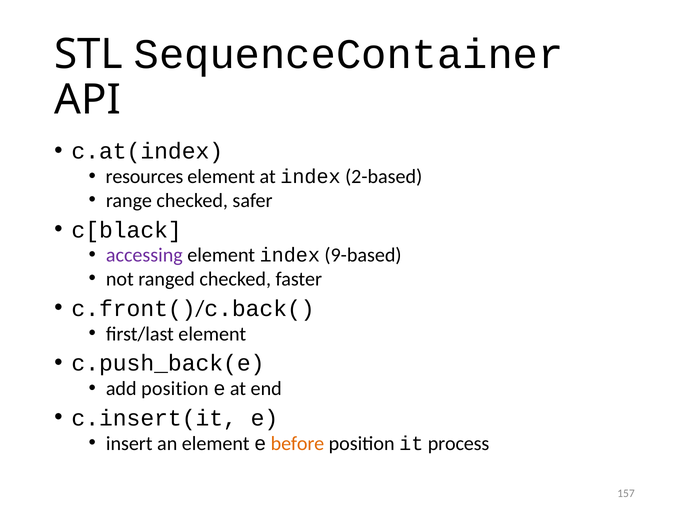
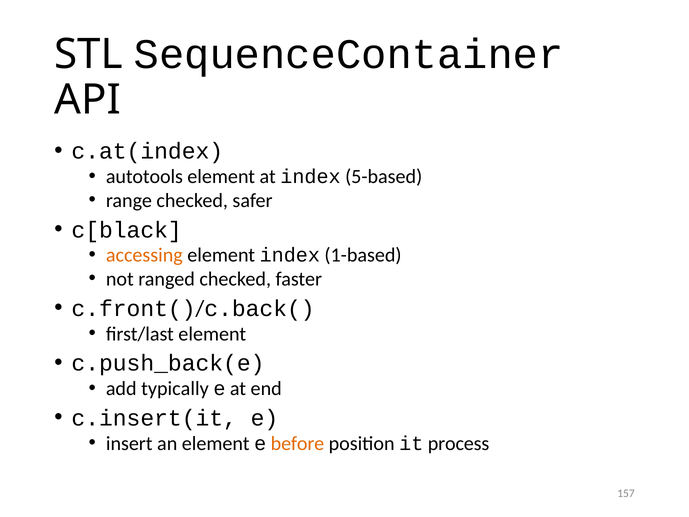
resources: resources -> autotools (144, 177)
2-based: 2-based -> 5-based (384, 177)
accessing colour: purple -> orange (144, 255)
9-based: 9-based -> 1-based (363, 255)
add position: position -> typically (175, 388)
